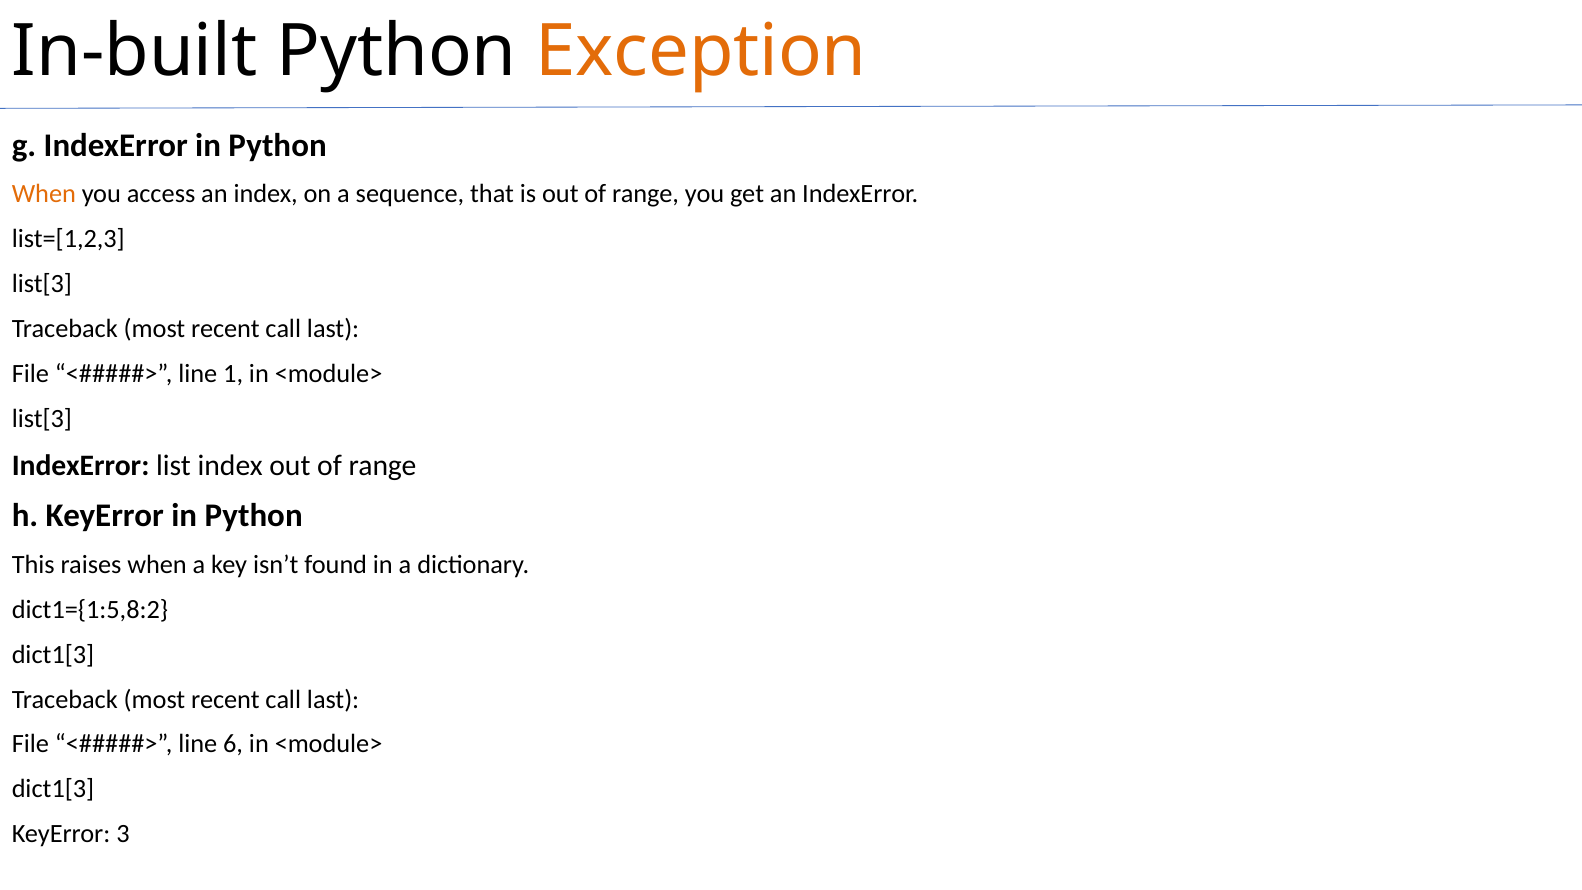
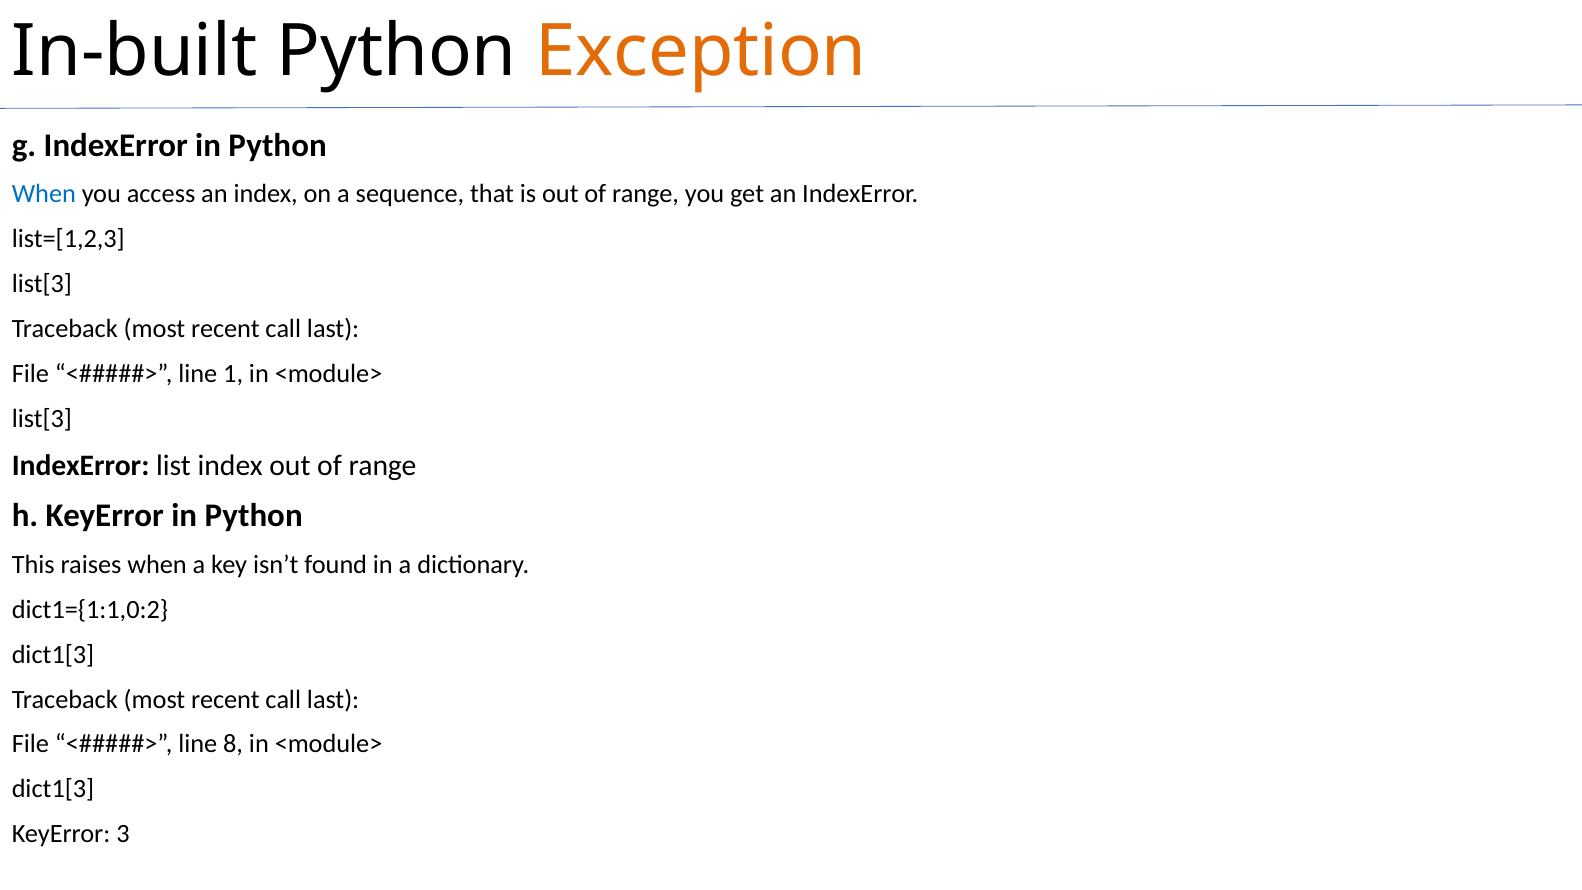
When colour: orange -> blue (44, 194)
dict1={1:5,8:2: dict1={1:5,8:2 -> dict1={1:1,0:2 (90, 609)
6: 6 -> 8 (233, 744)
